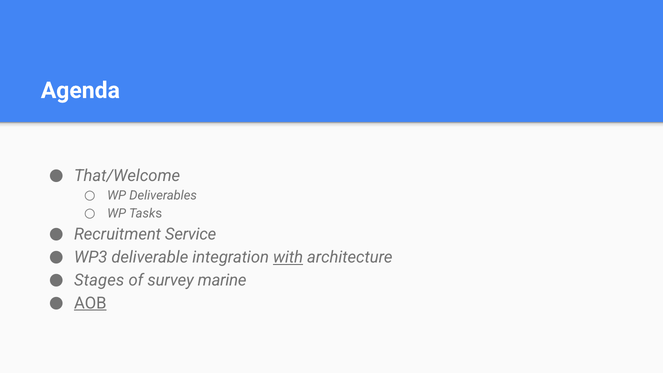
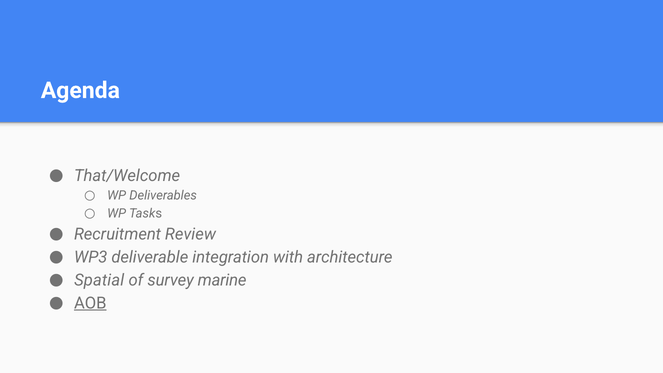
Service: Service -> Review (190, 234)
with underline: present -> none (288, 257)
Stages: Stages -> Spatial (99, 280)
